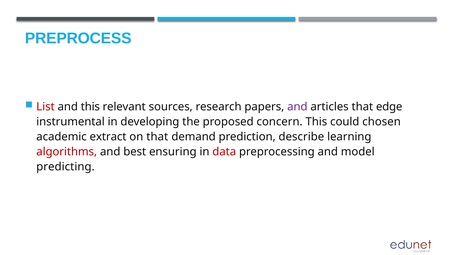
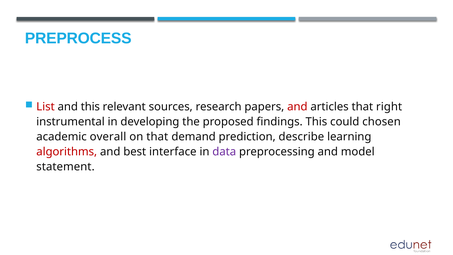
and colour: purple -> red (297, 107)
edge: edge -> right (389, 107)
concern: concern -> findings (280, 122)
extract: extract -> overall (108, 137)
ensuring: ensuring -> interface (173, 152)
data colour: red -> purple (224, 152)
predicting: predicting -> statement (65, 167)
